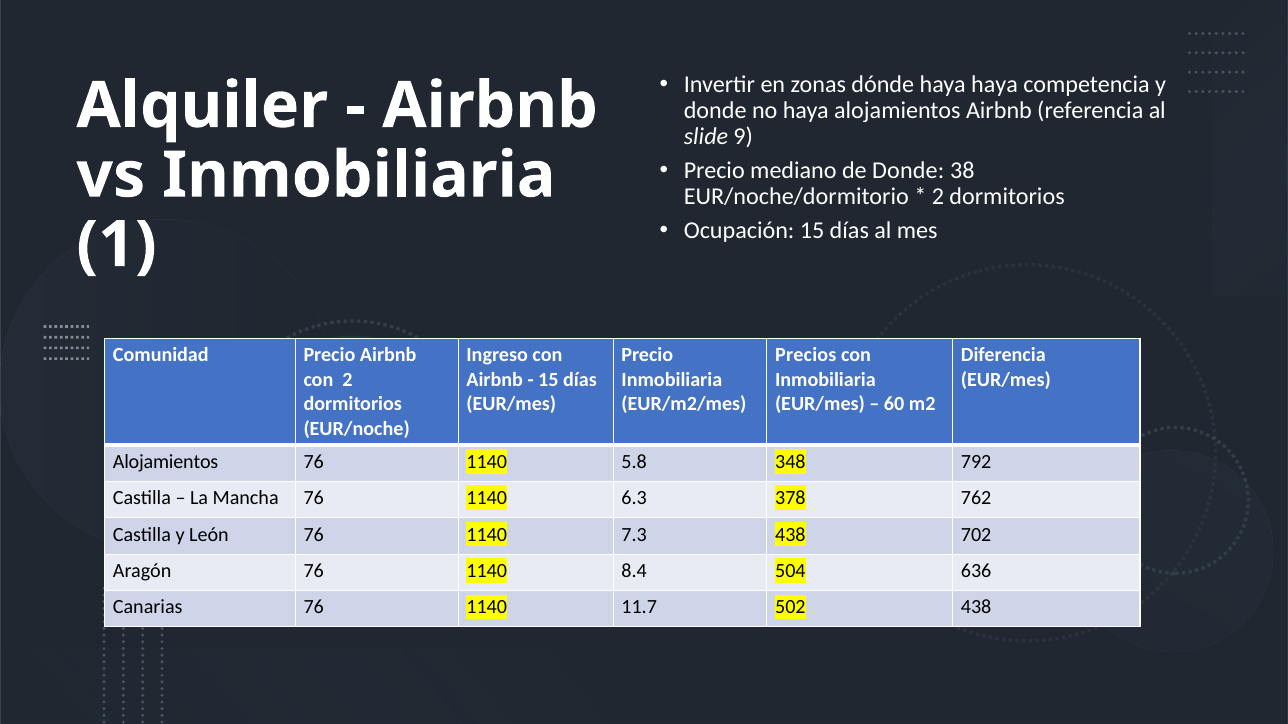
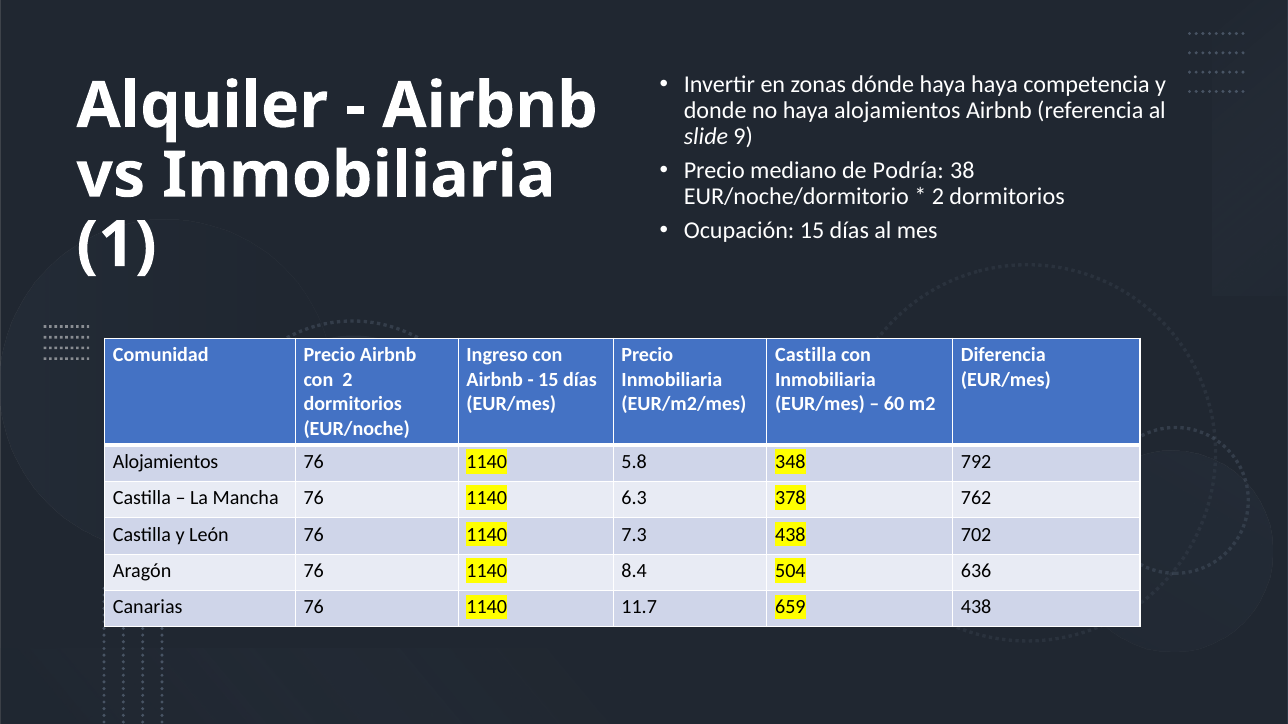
de Donde: Donde -> Podría (908, 171)
Precios: Precios -> Castilla (806, 355)
502: 502 -> 659 (790, 608)
